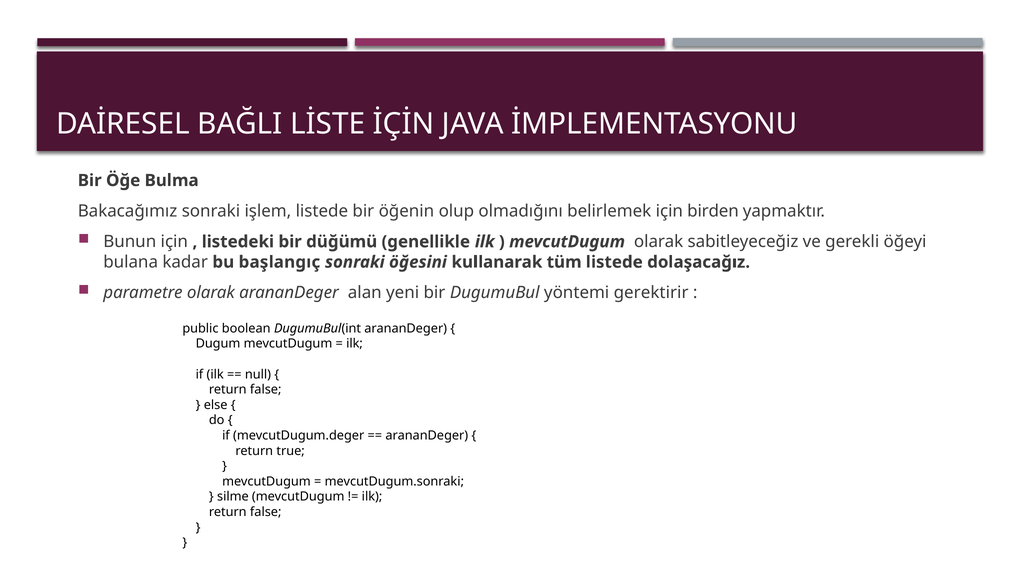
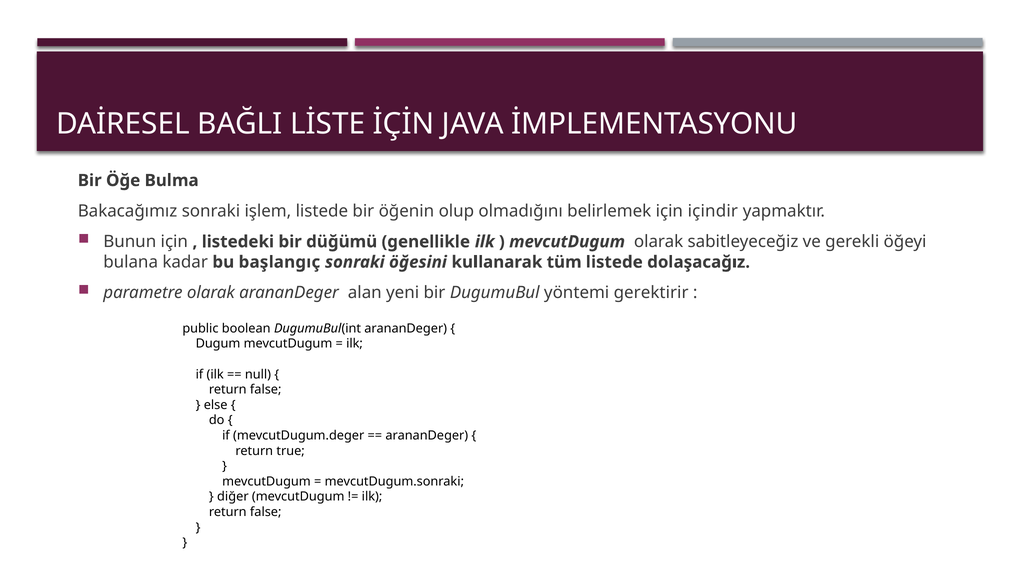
birden: birden -> içindir (713, 211)
silme: silme -> diğer (233, 497)
